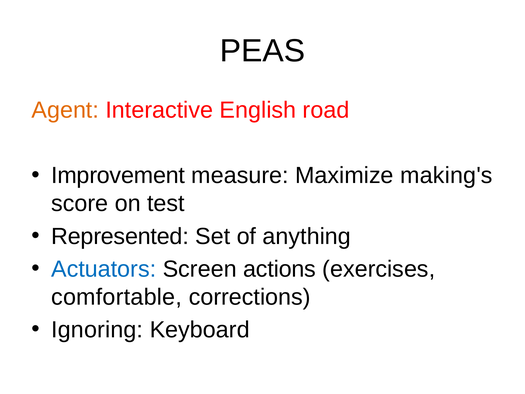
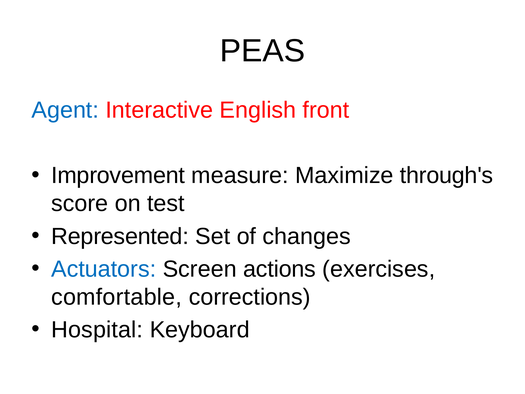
Agent colour: orange -> blue (65, 110)
road: road -> front (326, 110)
making's: making's -> through's (447, 175)
anything: anything -> changes (307, 236)
Ignoring: Ignoring -> Hospital (97, 330)
